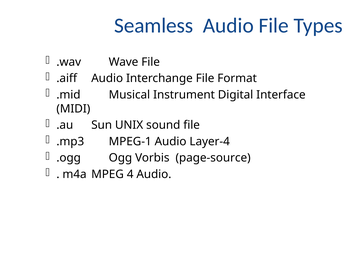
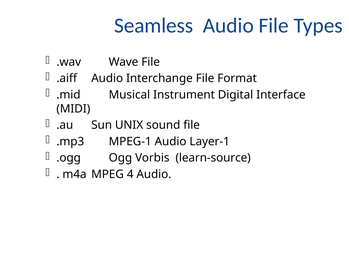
Layer-4: Layer-4 -> Layer-1 (210, 141)
page-source: page-source -> learn-source (213, 158)
